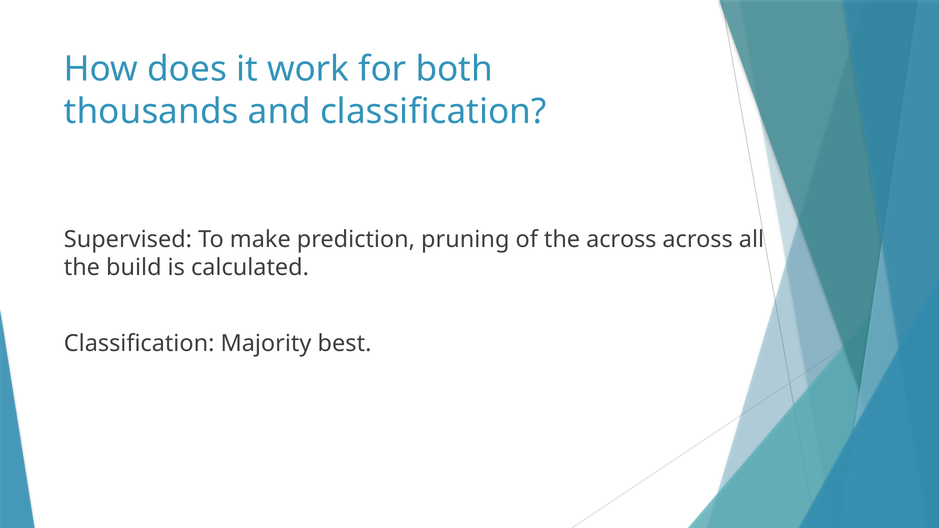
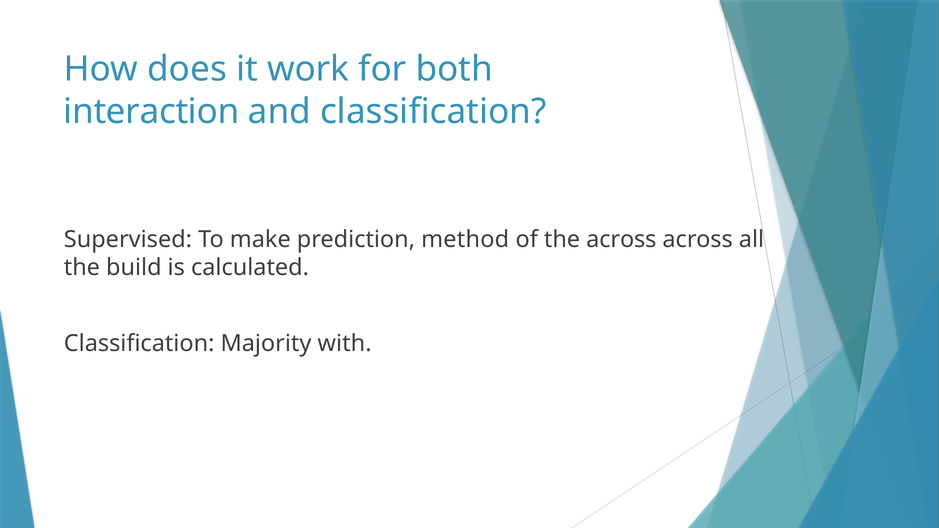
thousands: thousands -> interaction (151, 112)
pruning: pruning -> method (465, 239)
best: best -> with (345, 343)
